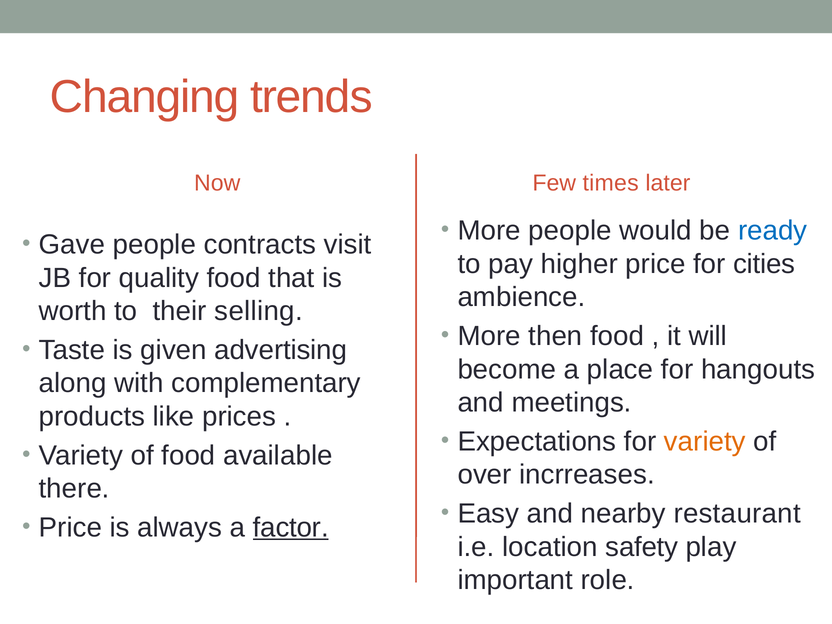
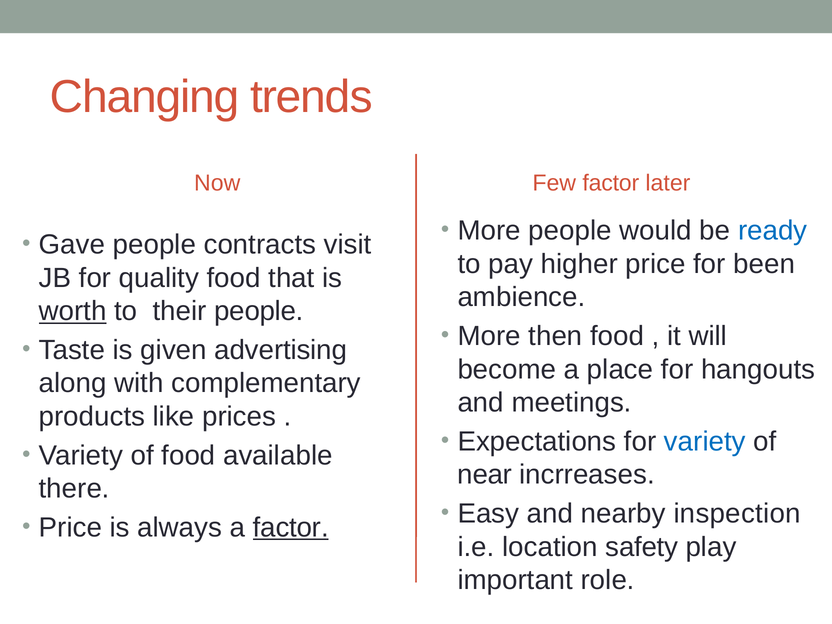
Few times: times -> factor (611, 183)
cities: cities -> been (764, 264)
worth underline: none -> present (73, 311)
their selling: selling -> people (259, 311)
variety colour: orange -> blue (705, 442)
over: over -> near (485, 475)
restaurant: restaurant -> inspection (737, 514)
